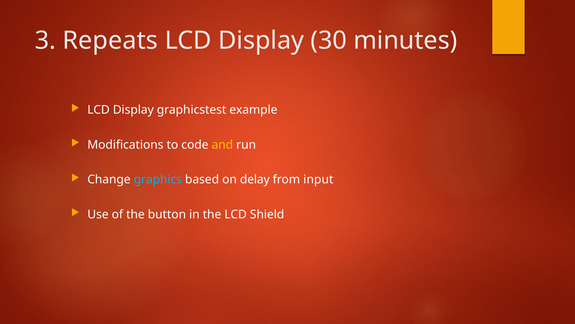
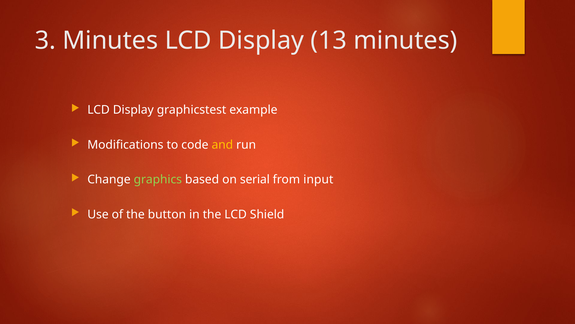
3 Repeats: Repeats -> Minutes (110, 40)
30: 30 -> 13 (329, 40)
graphics colour: light blue -> light green (158, 179)
delay: delay -> serial (255, 179)
